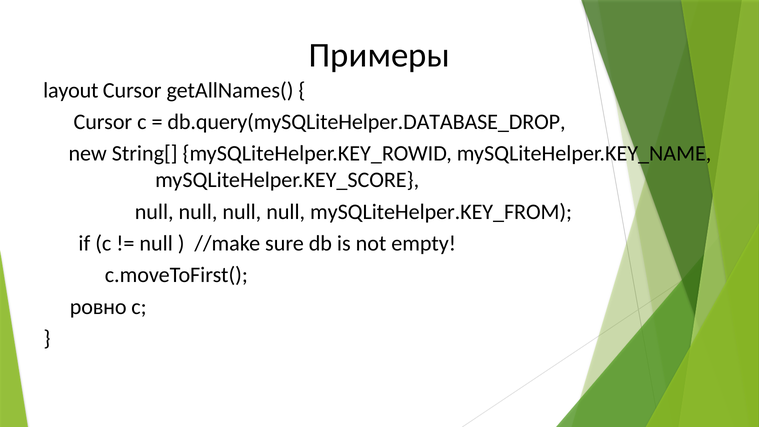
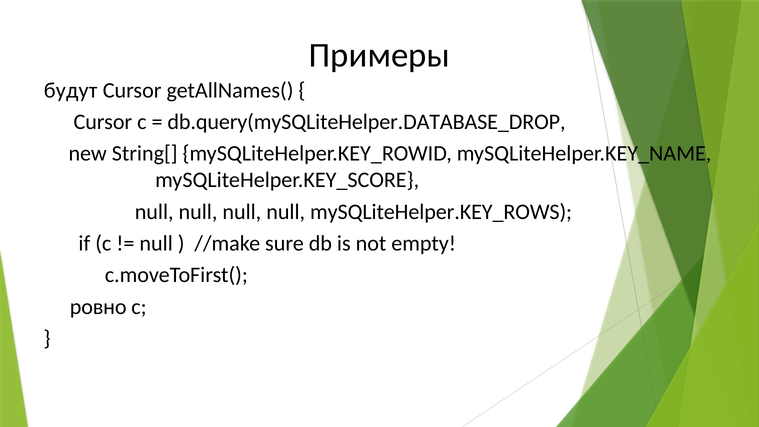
layout: layout -> будут (71, 90)
mySQLiteHelper.KEY_FROM: mySQLiteHelper.KEY_FROM -> mySQLiteHelper.KEY_ROWS (441, 212)
